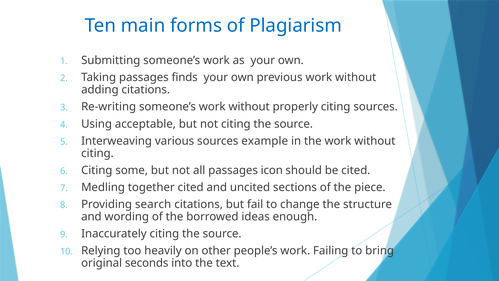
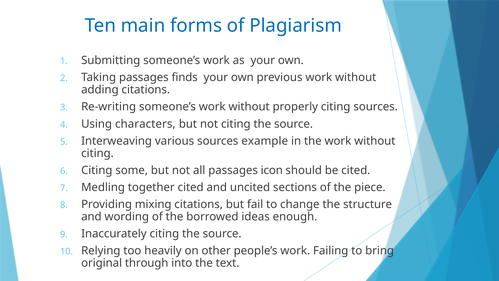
acceptable: acceptable -> characters (145, 124)
search: search -> mixing (153, 204)
seconds: seconds -> through (147, 263)
